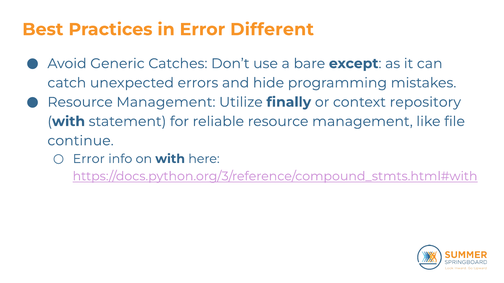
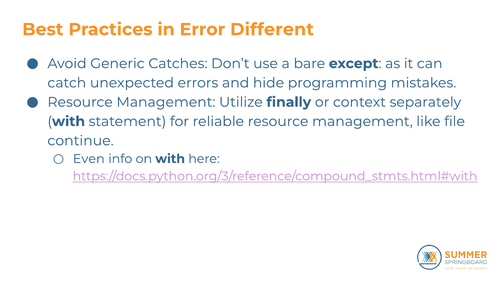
repository: repository -> separately (425, 102)
Error: Error -> Even (89, 159)
